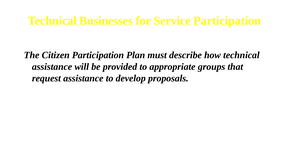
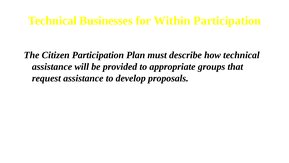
Service: Service -> Within (172, 21)
